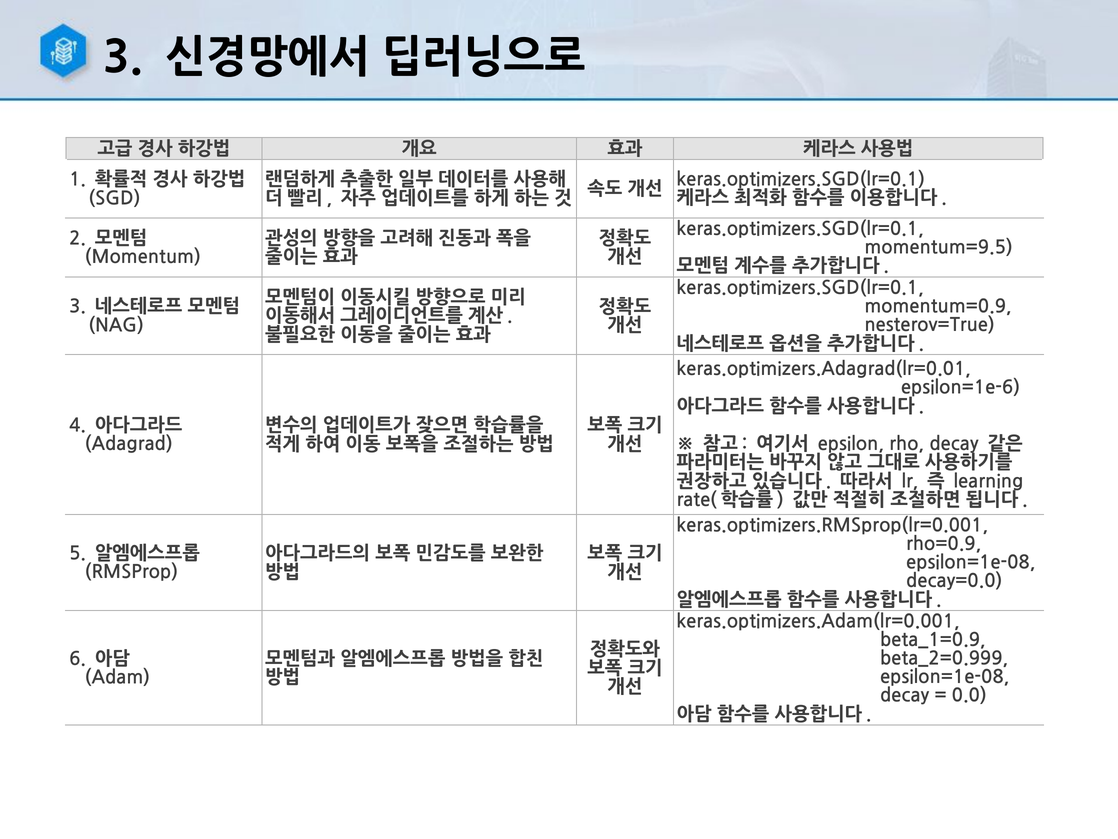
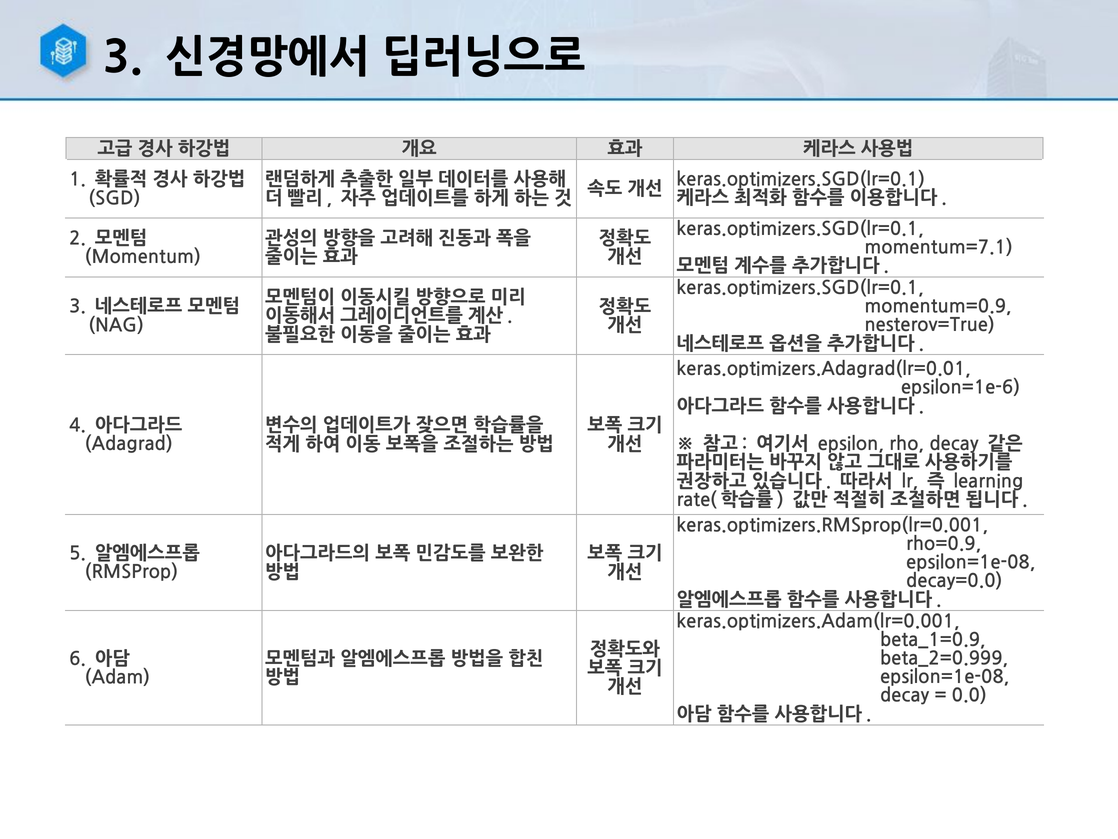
momentum=9.5: momentum=9.5 -> momentum=7.1 (939, 247)
